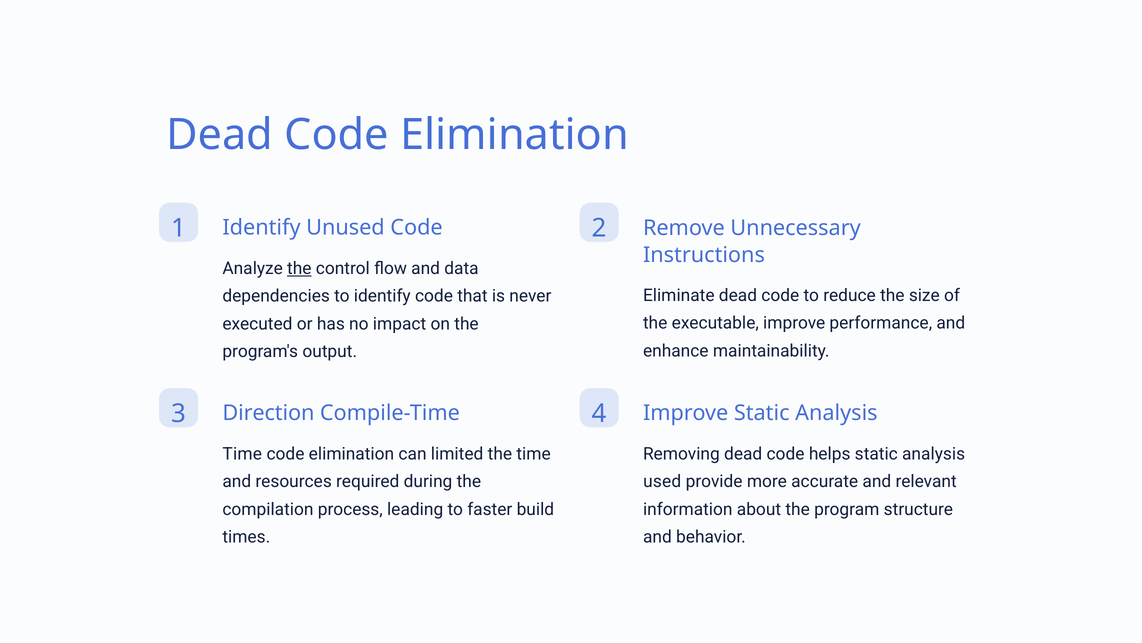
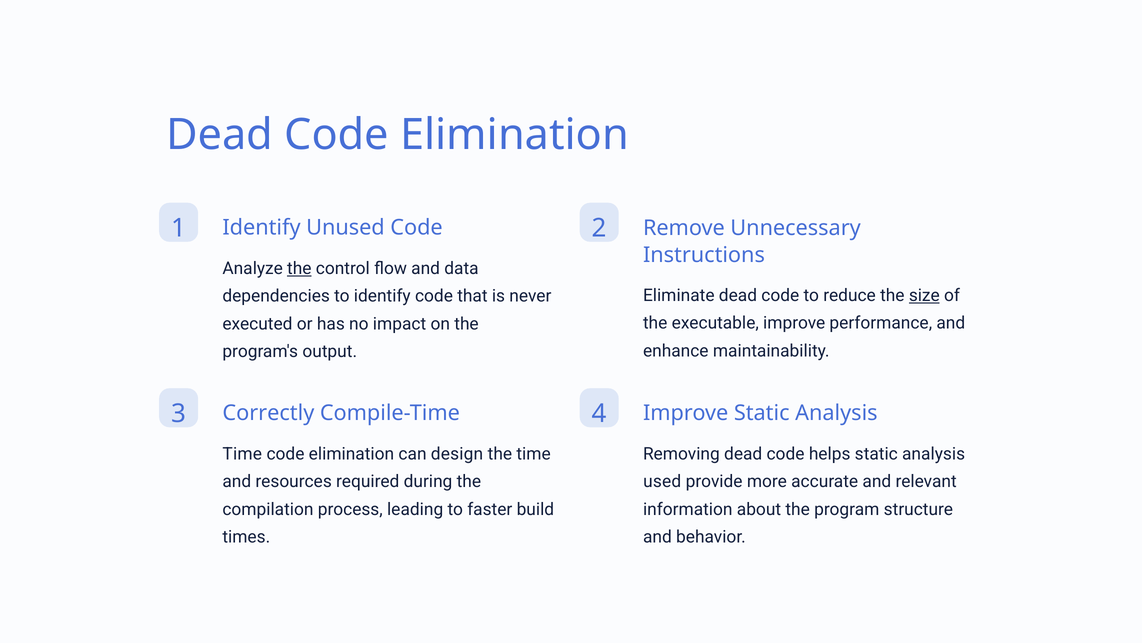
size underline: none -> present (924, 295)
Direction: Direction -> Correctly (268, 413)
limited: limited -> design (457, 453)
